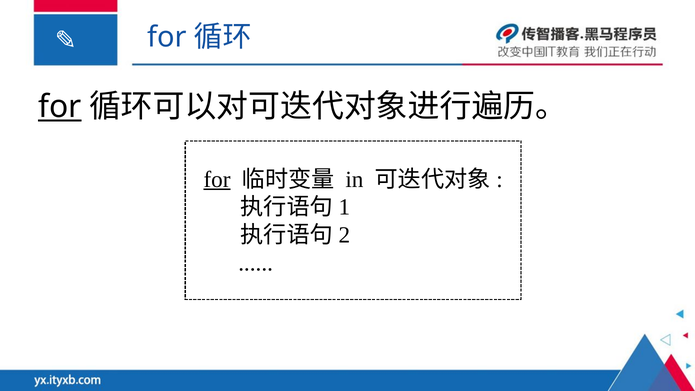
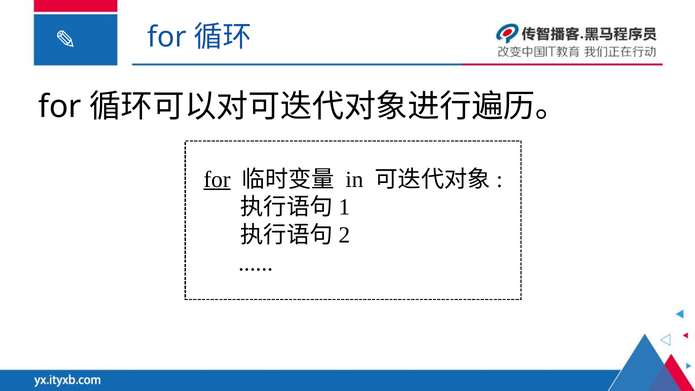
for underline: present -> none (60, 107)
